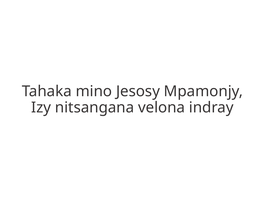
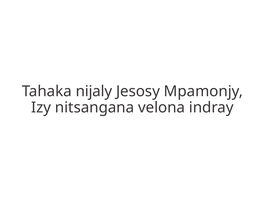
mino: mino -> nijaly (94, 91)
